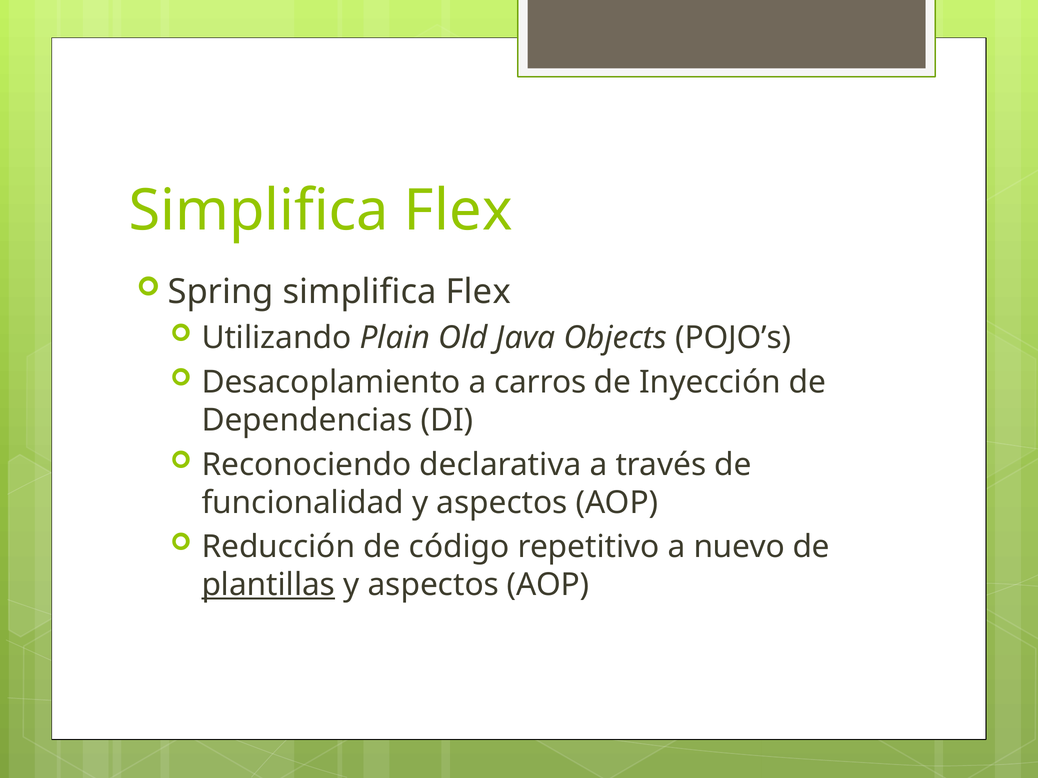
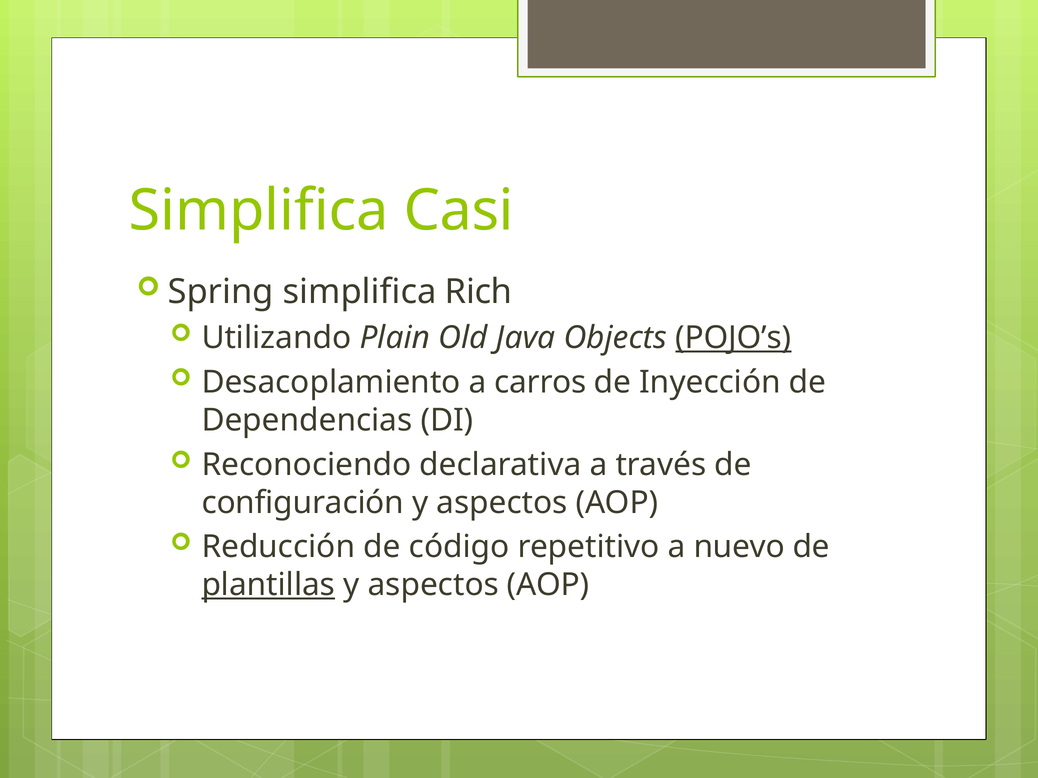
Flex: Flex -> Casi (459, 211)
Spring simplifica Flex: Flex -> Rich (479, 292)
POJO’s underline: none -> present (733, 338)
funcionalidad: funcionalidad -> configuración (303, 503)
